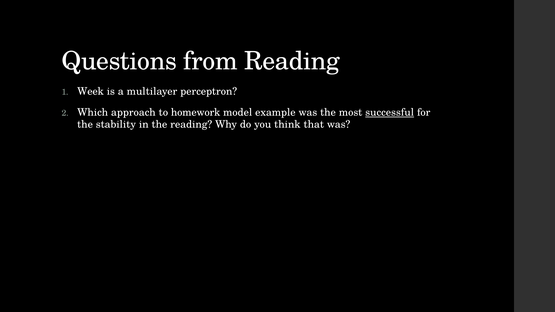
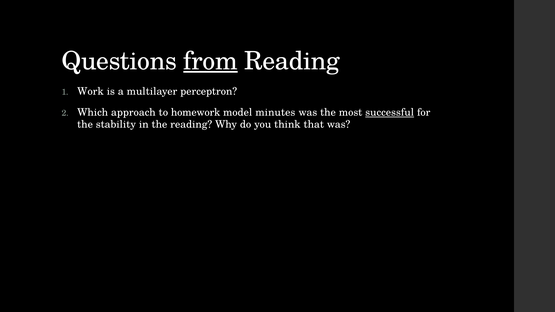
from underline: none -> present (211, 61)
Week: Week -> Work (90, 91)
example: example -> minutes (275, 113)
